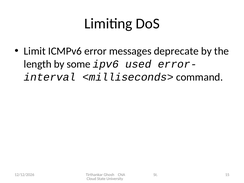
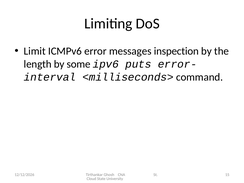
deprecate: deprecate -> inspection (176, 51)
used: used -> puts (138, 64)
